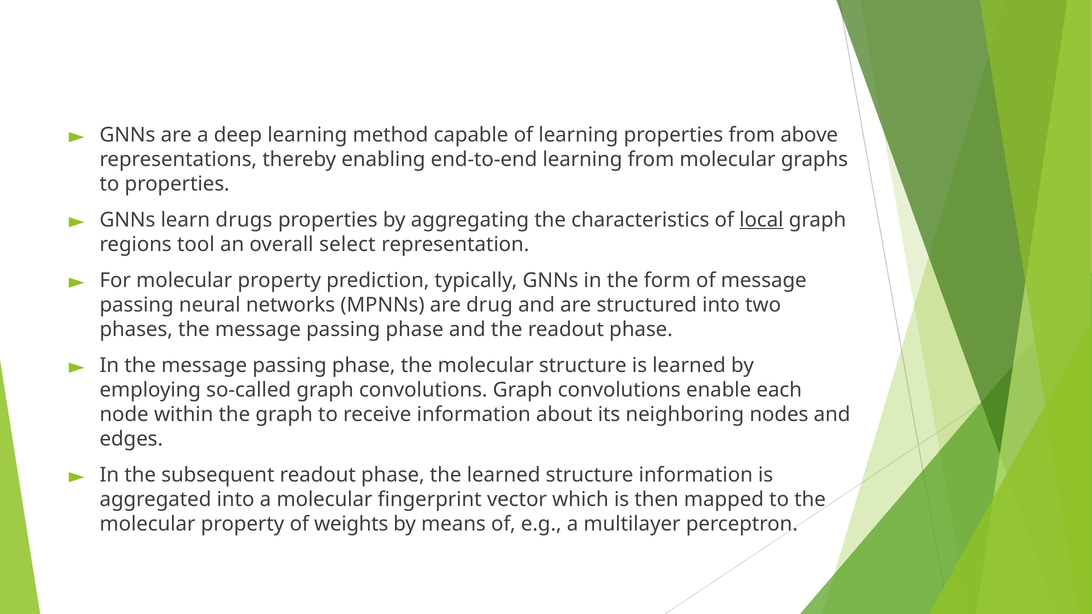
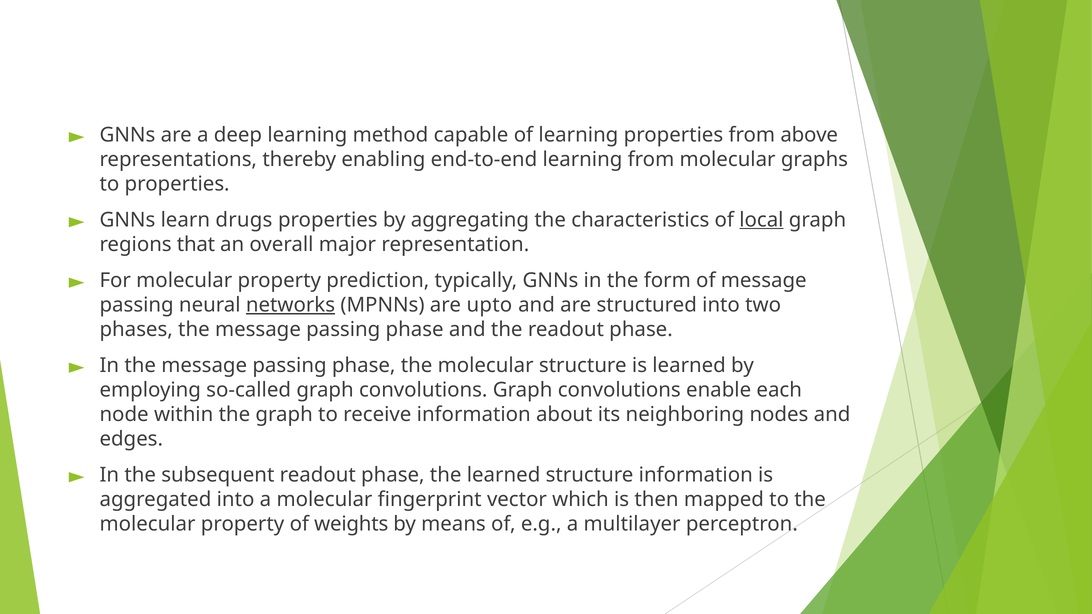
tool: tool -> that (196, 244)
select: select -> major (347, 244)
networks underline: none -> present (290, 305)
drug: drug -> upto (489, 305)
